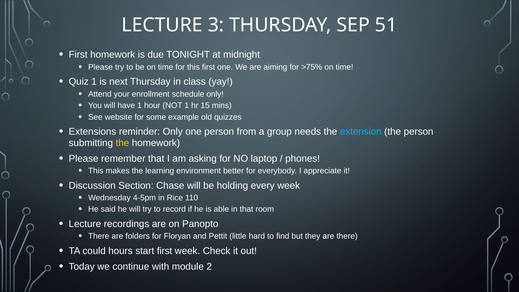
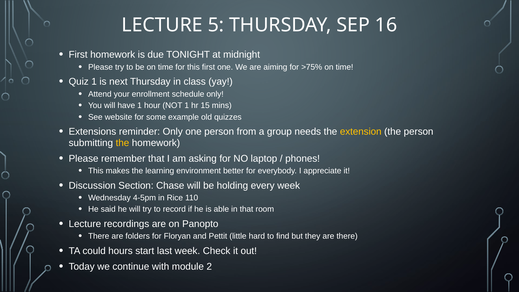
3: 3 -> 5 (216, 25)
51: 51 -> 16 (386, 25)
extension colour: light blue -> yellow (361, 132)
start first: first -> last (165, 251)
